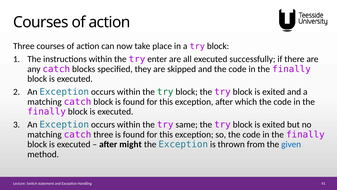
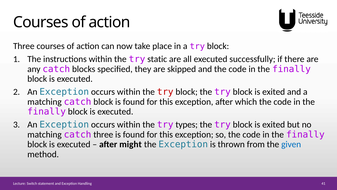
enter: enter -> static (157, 59)
try colour: green -> red (165, 92)
same: same -> types (187, 124)
